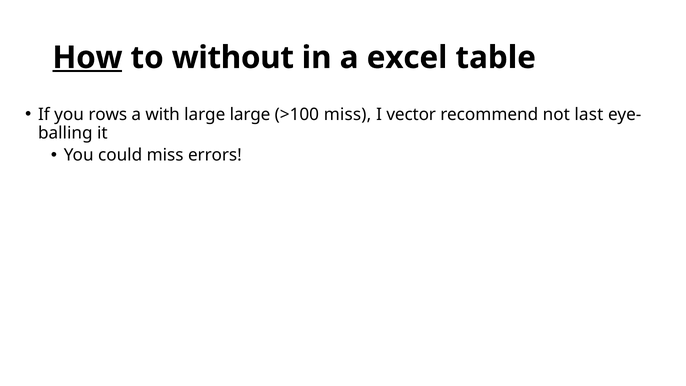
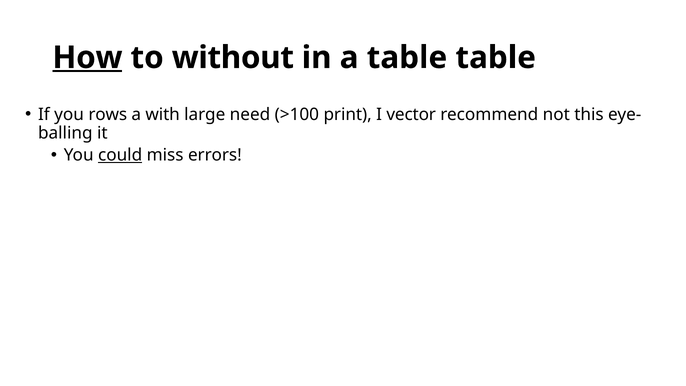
a excel: excel -> table (407, 58)
large large: large -> need (250, 114)
>100 miss: miss -> print (348, 114)
last: last -> this (589, 114)
could underline: none -> present (120, 155)
